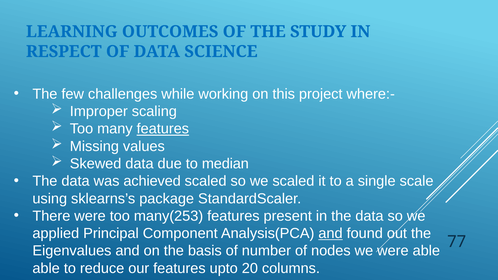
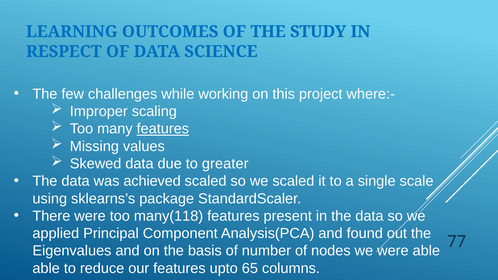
median: median -> greater (225, 164)
many(253: many(253 -> many(118 (169, 216)
and underline: present -> none (330, 234)
20: 20 -> 65 (250, 268)
